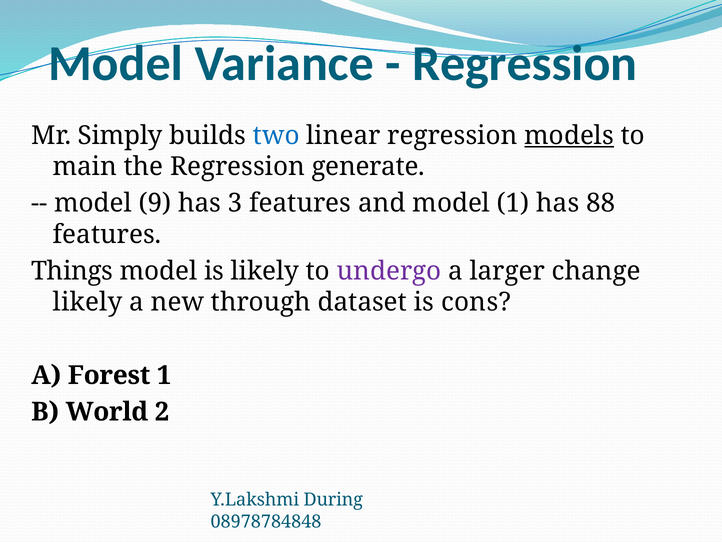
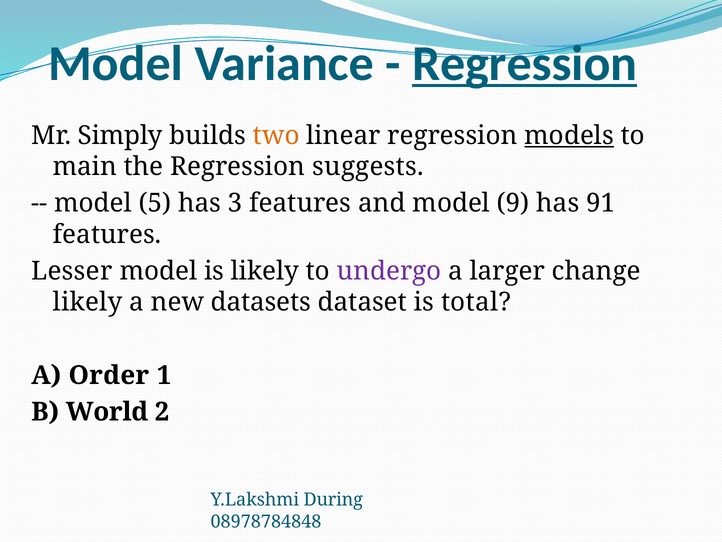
Regression underline: none -> present (525, 64)
two colour: blue -> orange (276, 135)
generate: generate -> suggests (368, 167)
9: 9 -> 5 (155, 203)
model 1: 1 -> 9 (513, 203)
88: 88 -> 91 (601, 203)
Things: Things -> Lesser (72, 271)
through: through -> datasets (261, 302)
cons: cons -> total (476, 302)
Forest: Forest -> Order (109, 375)
